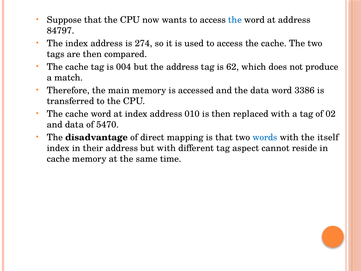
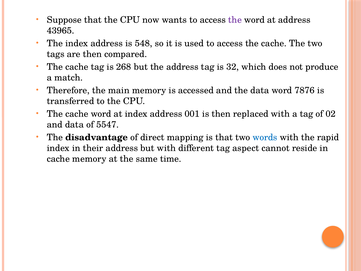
the colour: blue -> purple (235, 20)
84797: 84797 -> 43965 (61, 31)
274: 274 -> 548 (144, 43)
004: 004 -> 268 (124, 67)
62: 62 -> 32 (233, 67)
3386: 3386 -> 7876 (305, 90)
010: 010 -> 001 (192, 114)
5470: 5470 -> 5547 (108, 125)
itself: itself -> rapid (328, 137)
